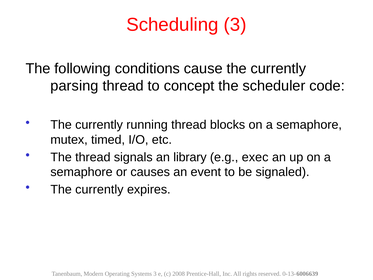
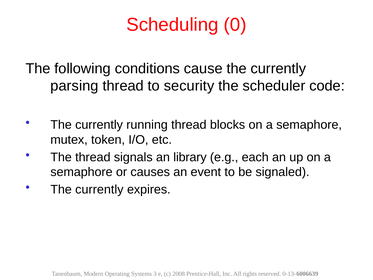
Scheduling 3: 3 -> 0 (235, 25)
concept: concept -> security (189, 86)
timed: timed -> token (108, 140)
exec: exec -> each (255, 157)
